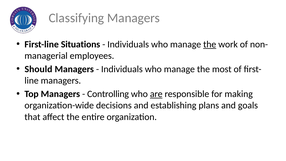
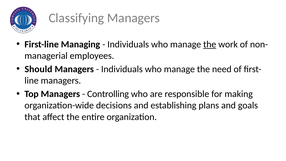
Situations: Situations -> Managing (80, 44)
most: most -> need (222, 69)
are underline: present -> none (156, 94)
